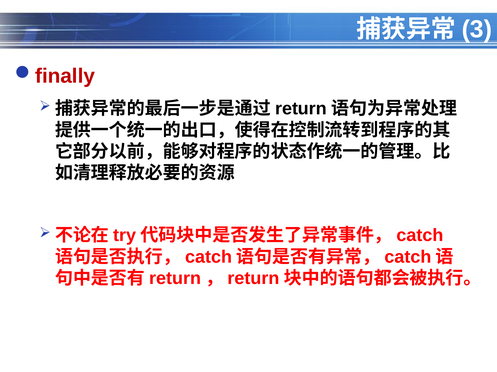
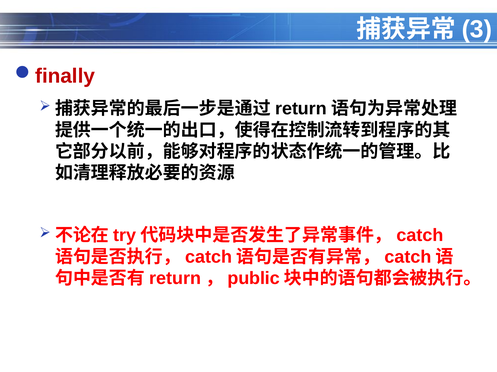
return: return -> public (254, 279)
